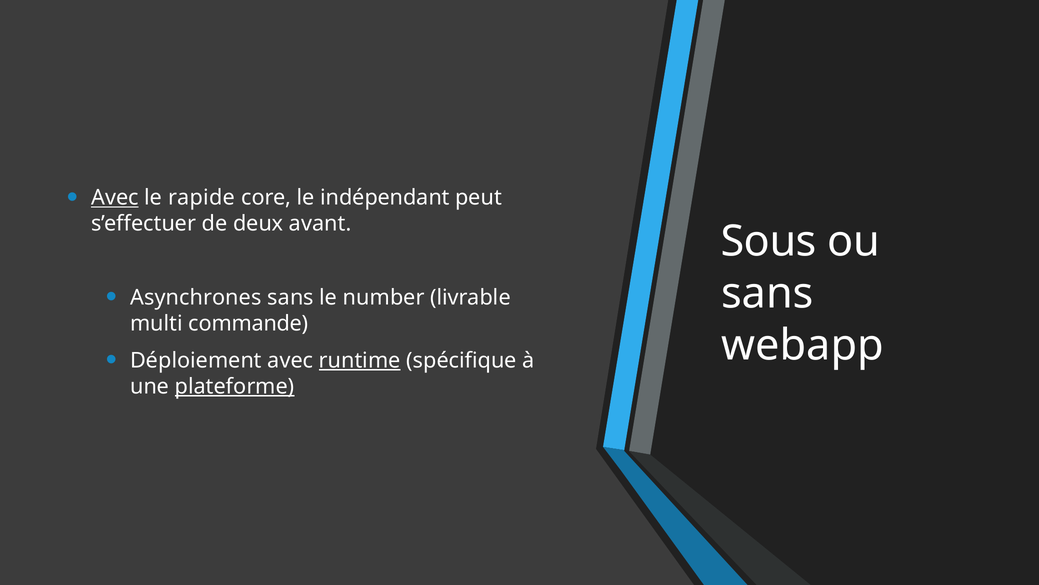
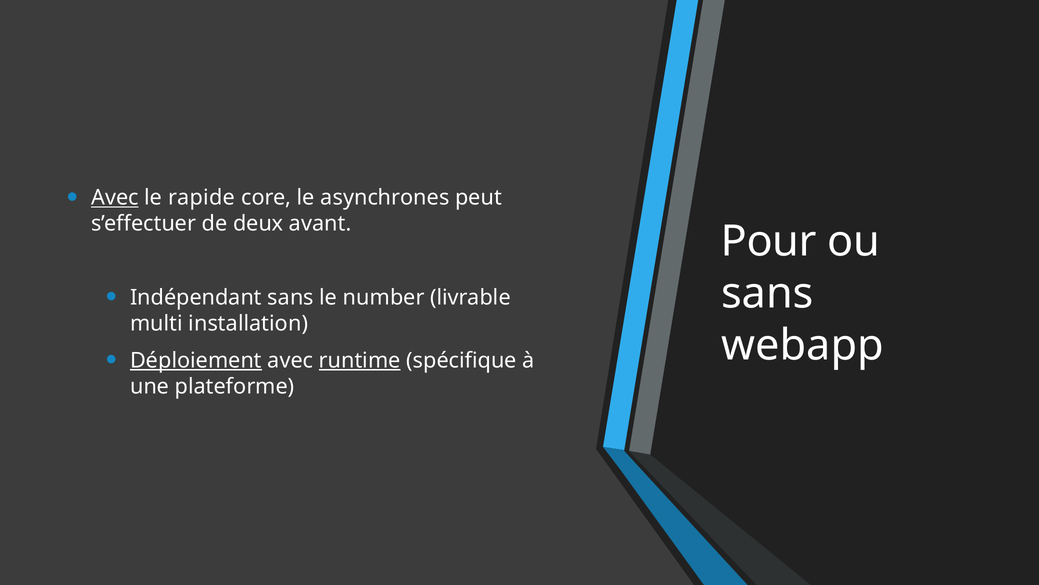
indépendant: indépendant -> asynchrones (385, 198)
Sous: Sous -> Pour (769, 241)
Asynchrones: Asynchrones -> Indépendant (196, 297)
commande: commande -> installation (248, 323)
Déploiement underline: none -> present (196, 360)
plateforme underline: present -> none (235, 386)
